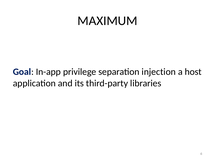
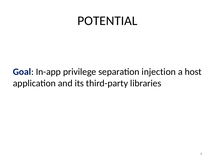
MAXIMUM: MAXIMUM -> POTENTIAL (107, 21)
